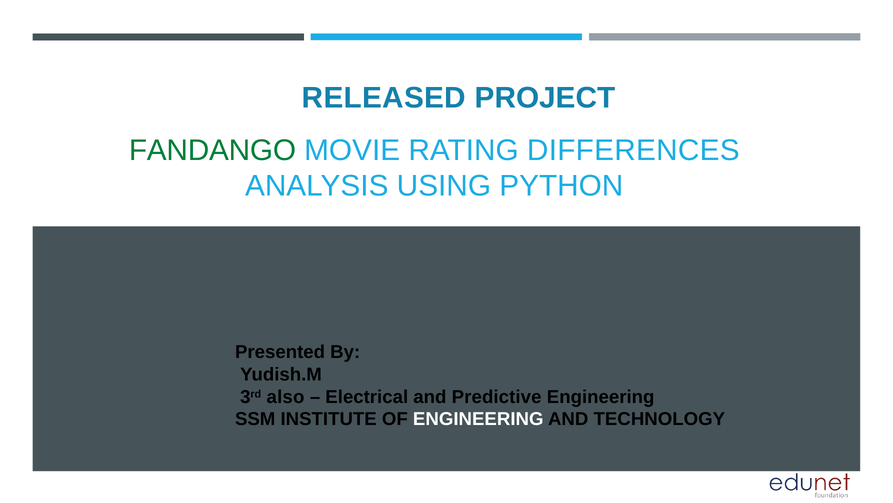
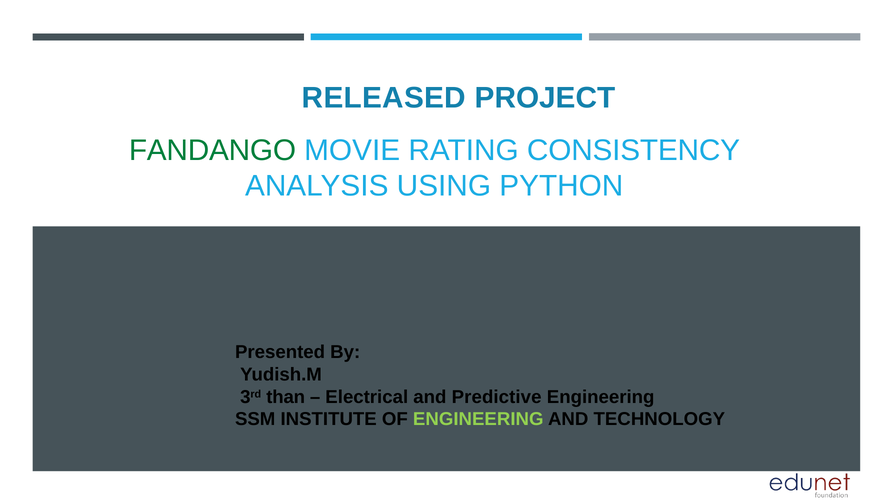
DIFFERENCES: DIFFERENCES -> CONSISTENCY (634, 150)
also: also -> than (286, 396)
ENGINEERING colour: white -> light green (478, 419)
